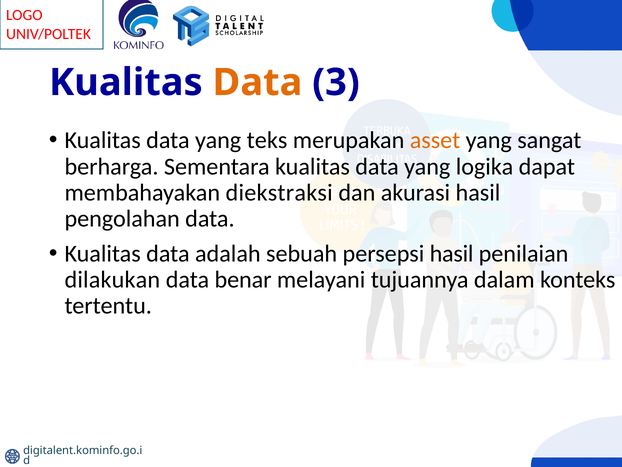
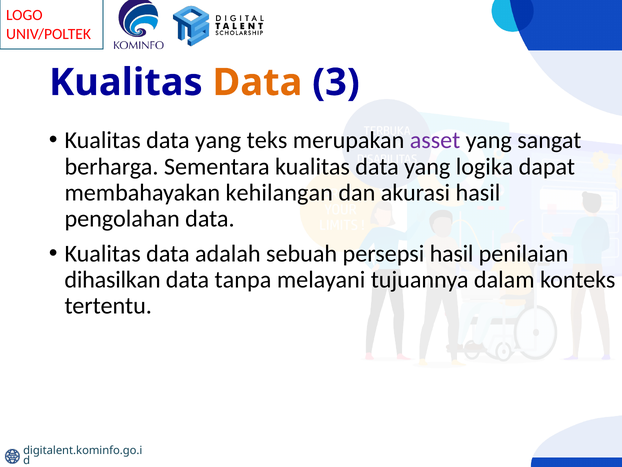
asset colour: orange -> purple (435, 140)
diekstraksi: diekstraksi -> kehilangan (279, 192)
dilakukan: dilakukan -> dihasilkan (113, 280)
benar: benar -> tanpa (243, 280)
